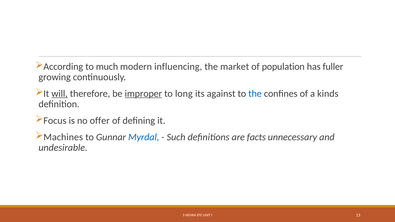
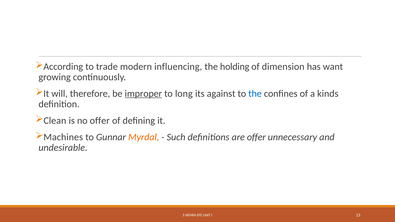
much: much -> trade (107, 67)
market: market -> holding (235, 67)
population: population -> dimension (283, 67)
fuller: fuller -> want (333, 67)
will underline: present -> none (60, 94)
Focus: Focus -> Clean (55, 121)
Myrdal colour: blue -> orange (144, 137)
are facts: facts -> offer (256, 137)
